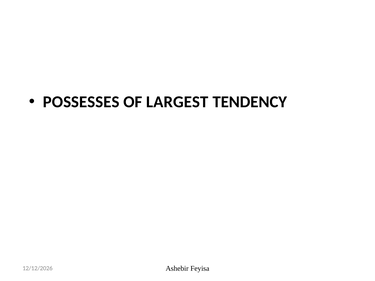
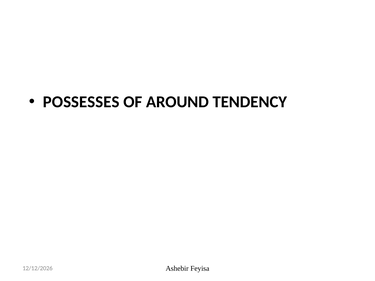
LARGEST: LARGEST -> AROUND (177, 102)
